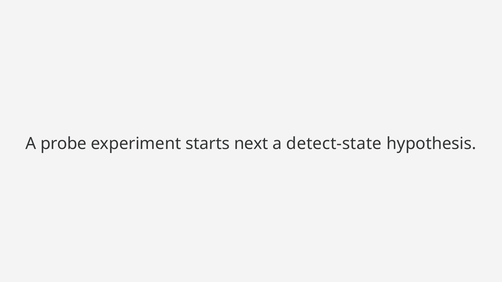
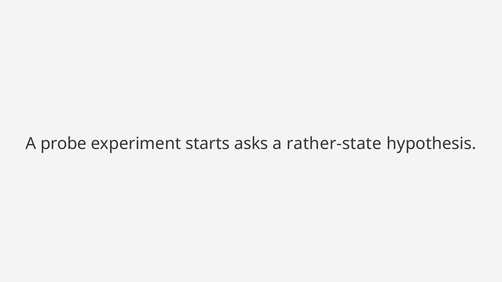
next: next -> asks (251, 144)
detect-state: detect-state -> rather-state (334, 144)
